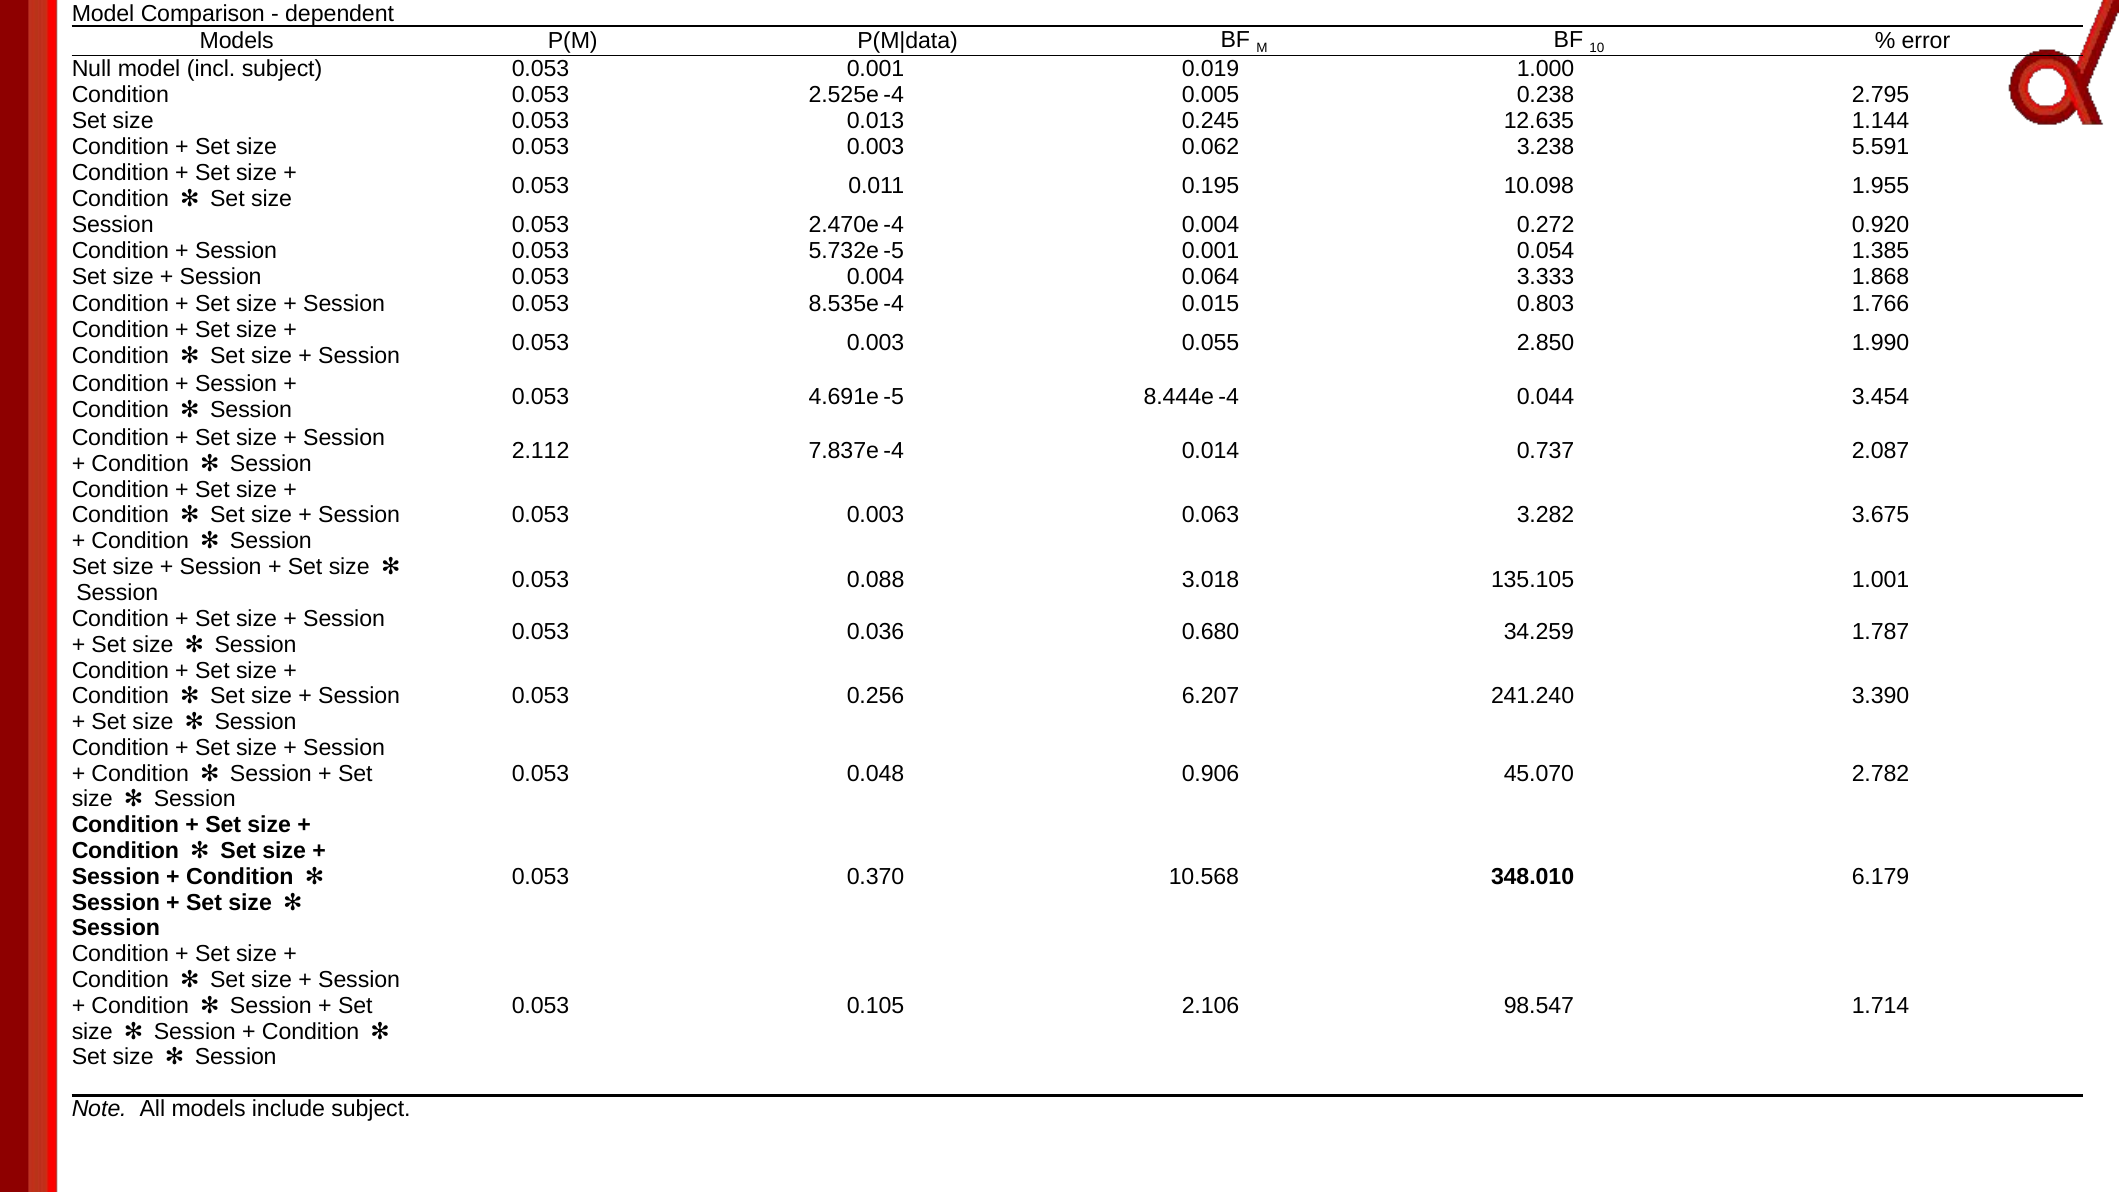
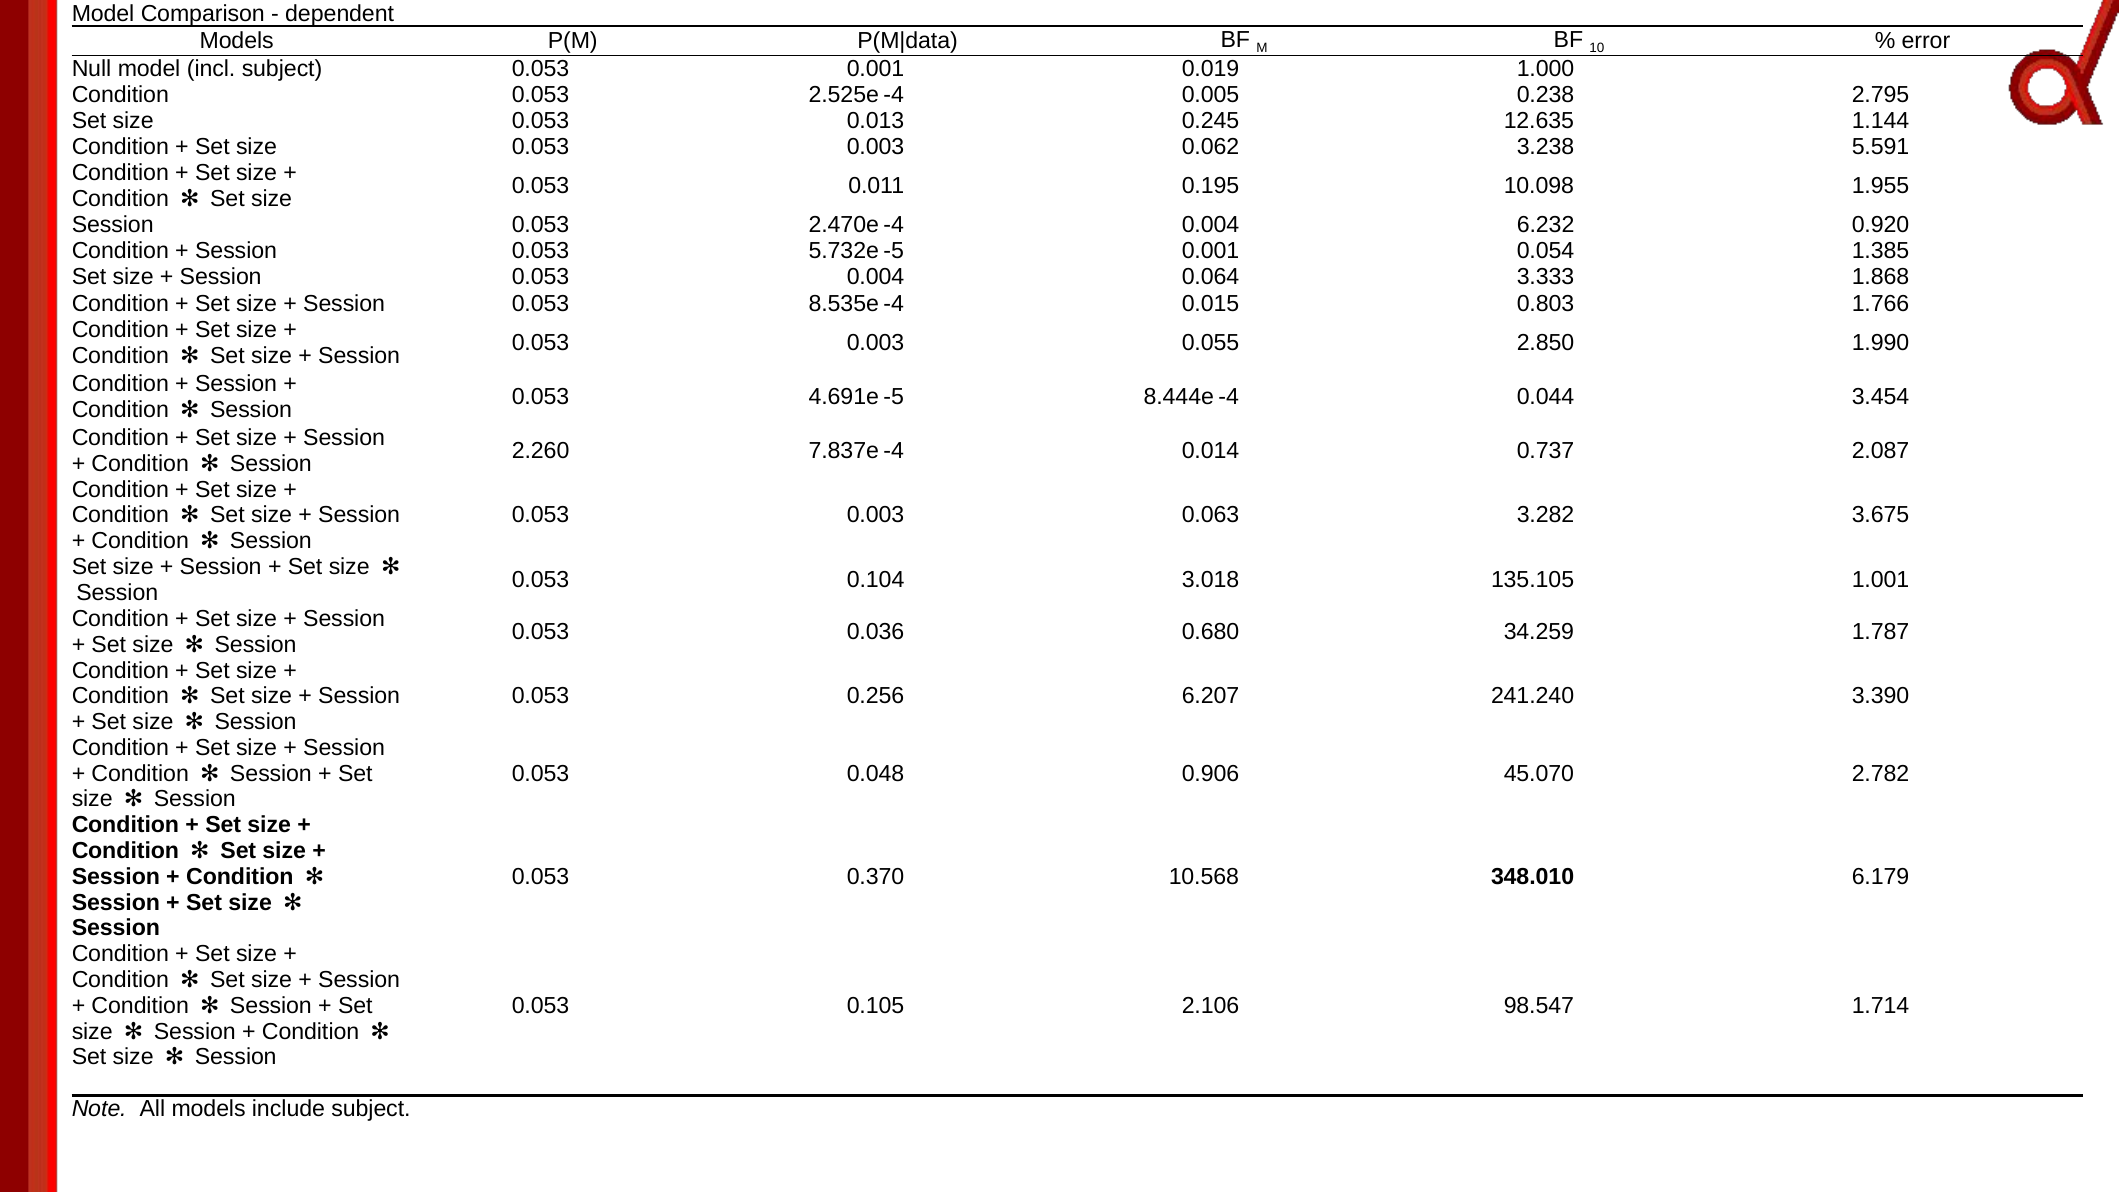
0.272: 0.272 -> 6.232 (1546, 225)
2.112: 2.112 -> 2.260 (541, 451)
0.088: 0.088 -> 0.104 (876, 580)
